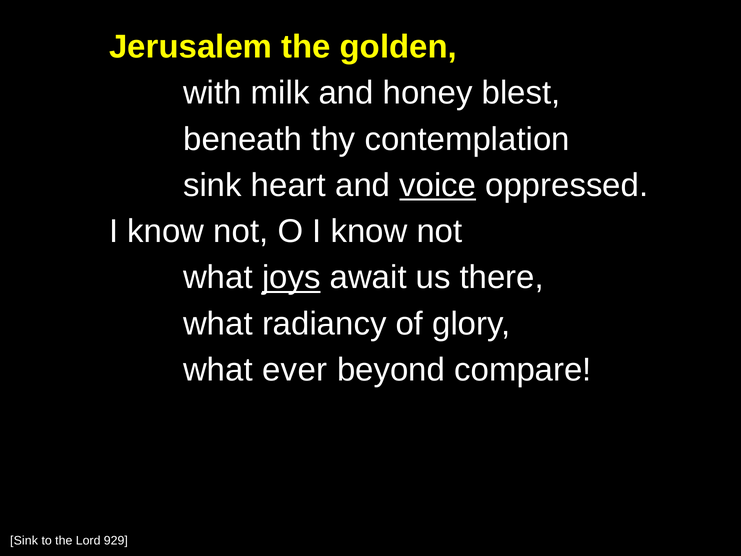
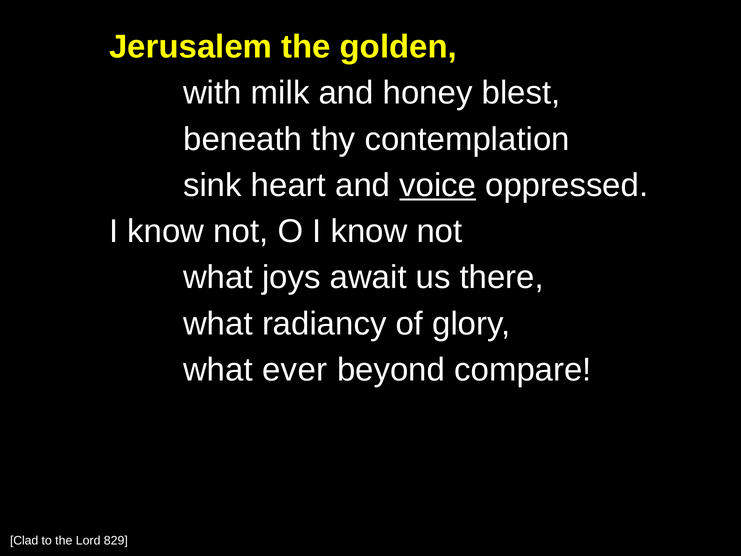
joys underline: present -> none (291, 277)
Sink: Sink -> Clad (24, 541)
929: 929 -> 829 (116, 541)
